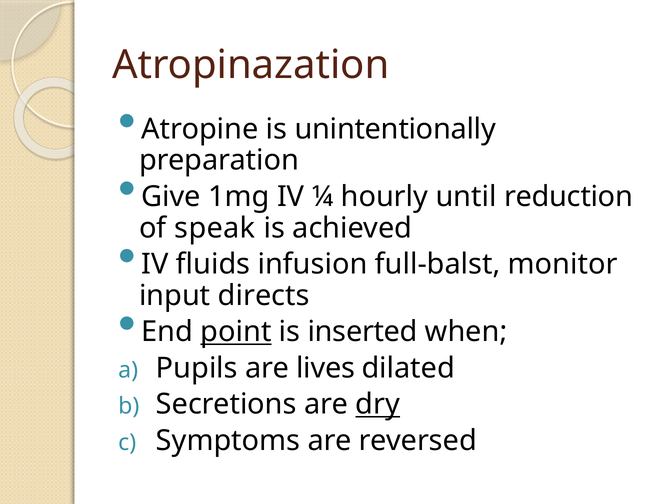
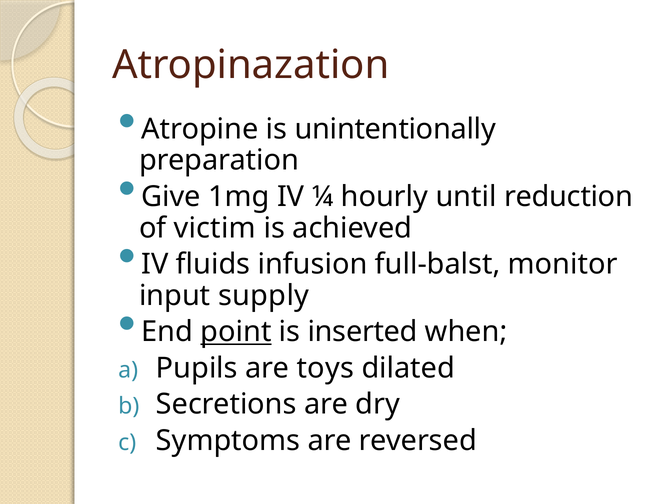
speak: speak -> victim (215, 228)
directs: directs -> supply (264, 296)
lives: lives -> toys (325, 368)
dry underline: present -> none (378, 404)
